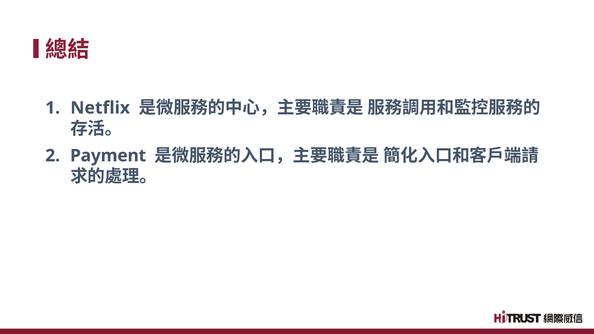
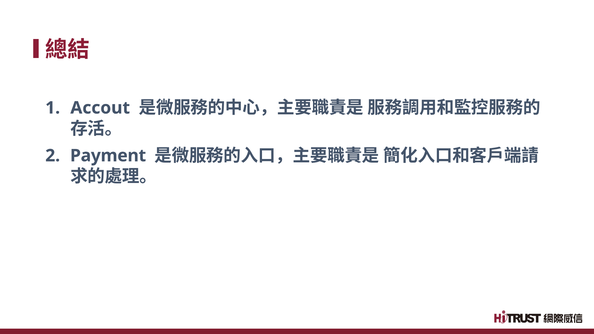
Netflix: Netflix -> Accout (100, 108)
